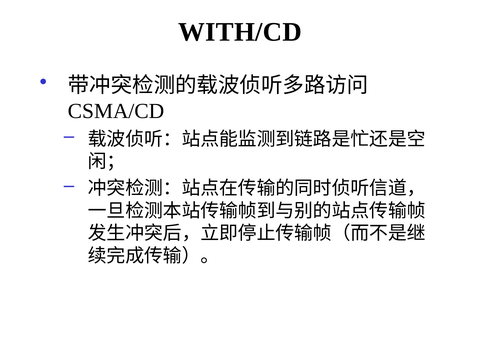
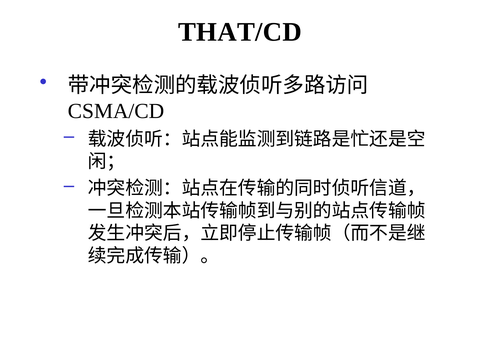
WITH/CD: WITH/CD -> THAT/CD (240, 32)
